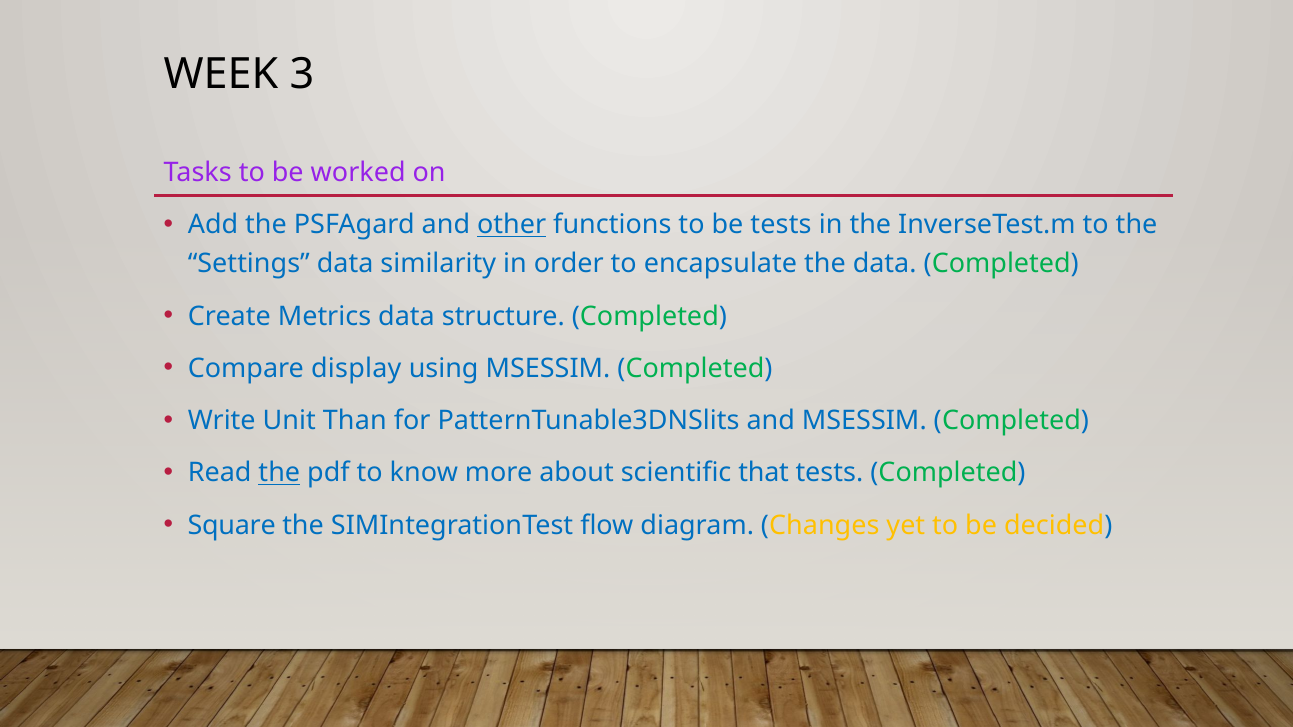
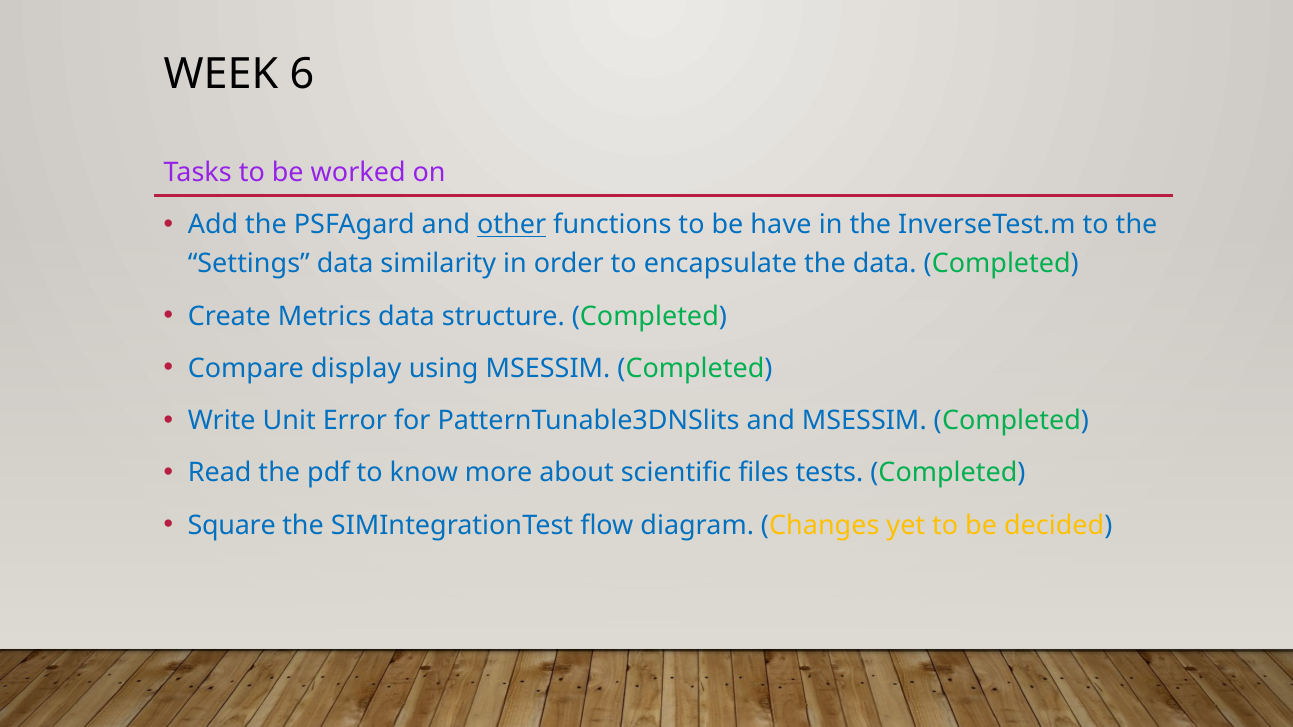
3: 3 -> 6 (302, 74)
be tests: tests -> have (781, 225)
Than: Than -> Error (355, 421)
the underline: present -> none (279, 473)
that: that -> files (764, 473)
